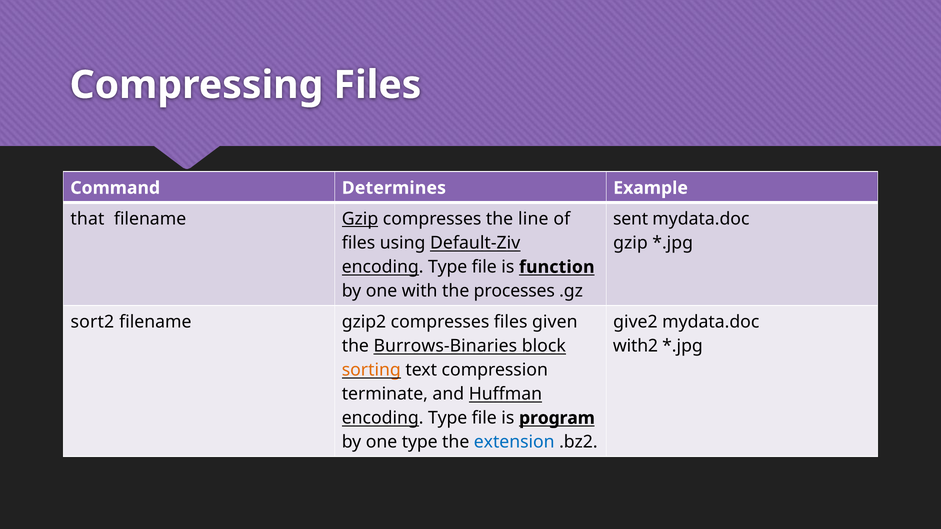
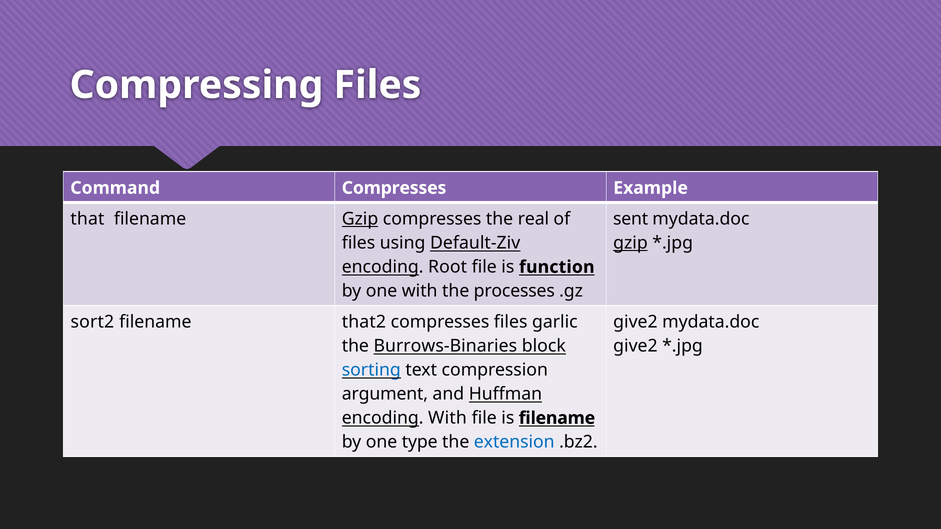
Command Determines: Determines -> Compresses (394, 188)
line: line -> real (533, 219)
gzip underline: none -> present (630, 243)
Type: Type -> Root (448, 267)
gzip2: gzip2 -> that2 (364, 322)
given: given -> garlic (555, 322)
with2: with2 -> give2 (635, 346)
sorting colour: orange -> blue (371, 370)
terminate: terminate -> argument (385, 394)
Type: Type -> With (448, 418)
is program: program -> filename (557, 418)
